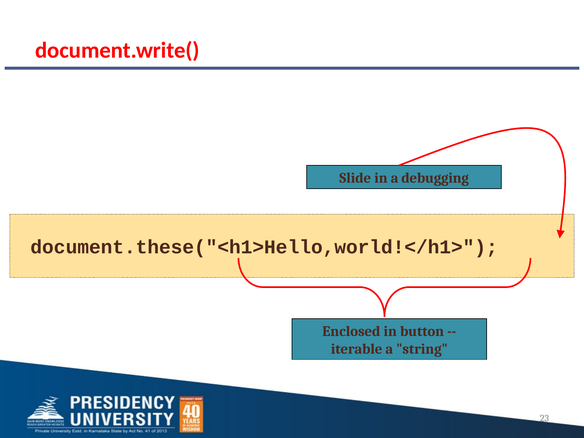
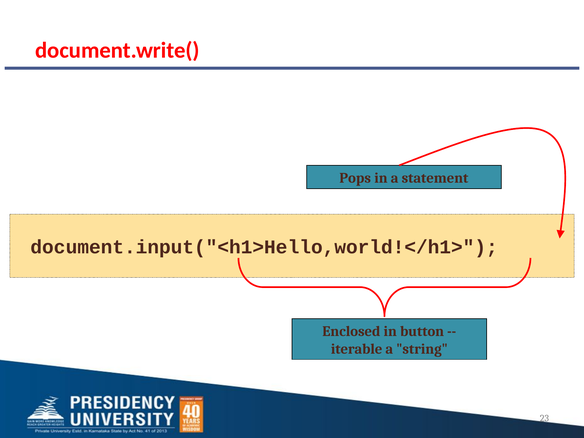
Slide: Slide -> Pops (355, 178)
debugging: debugging -> statement (435, 178)
document.these("<h1>Hello,world!</h1>: document.these("<h1>Hello,world!</h1> -> document.input("<h1>Hello,world!</h1> (264, 247)
